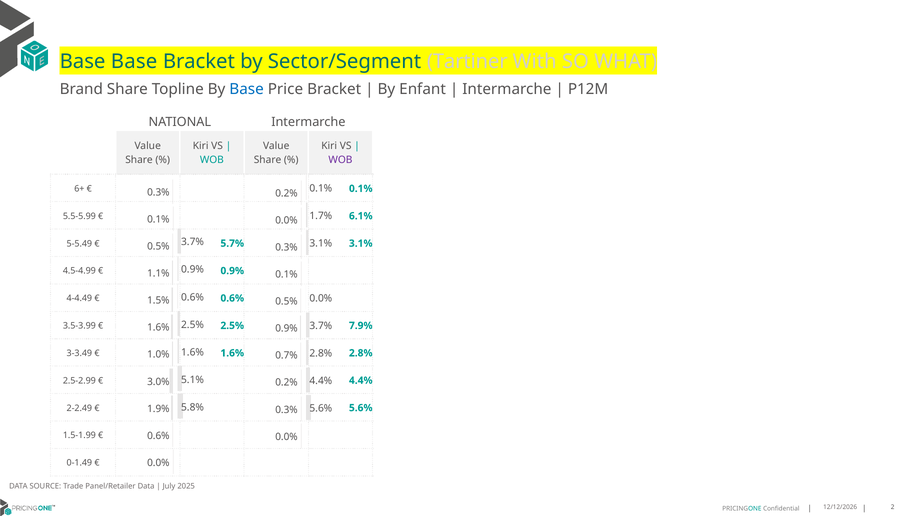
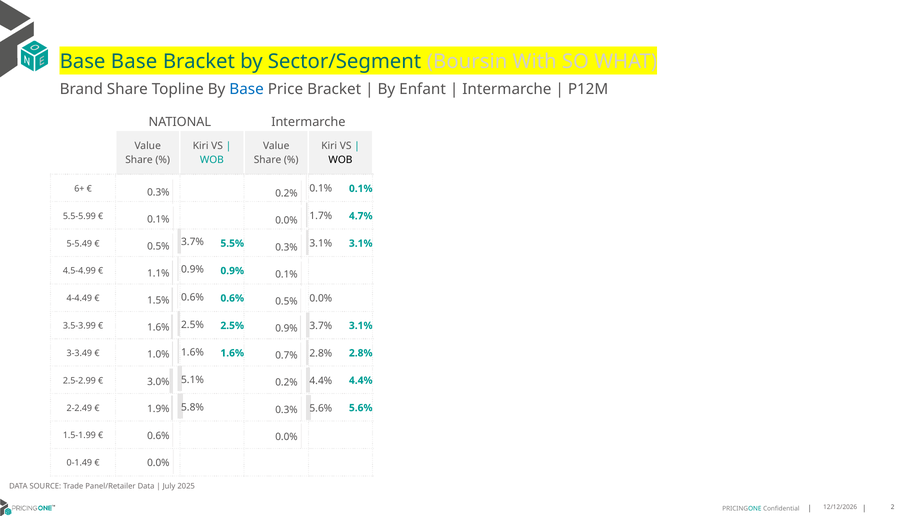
Tartiner: Tartiner -> Boursin (467, 62)
WOB colour: purple -> black (340, 160)
6.1%: 6.1% -> 4.7% (361, 216)
5.7%: 5.7% -> 5.5% (232, 243)
2.5% 7.9%: 7.9% -> 3.1% (361, 326)
